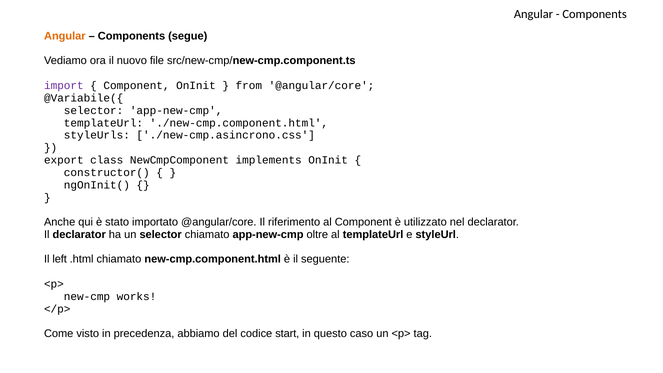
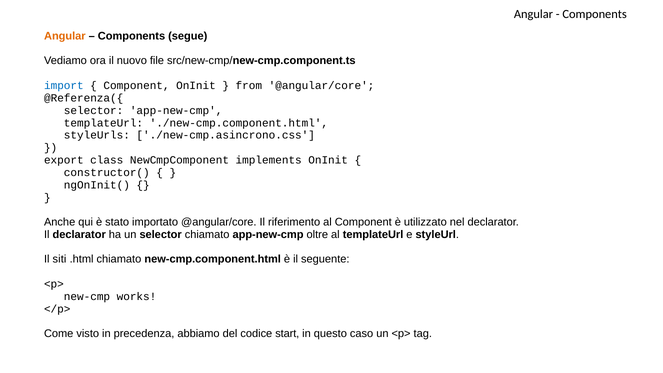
import colour: purple -> blue (64, 86)
@Variabile({: @Variabile({ -> @Referenza({ (84, 98)
left: left -> siti (60, 259)
